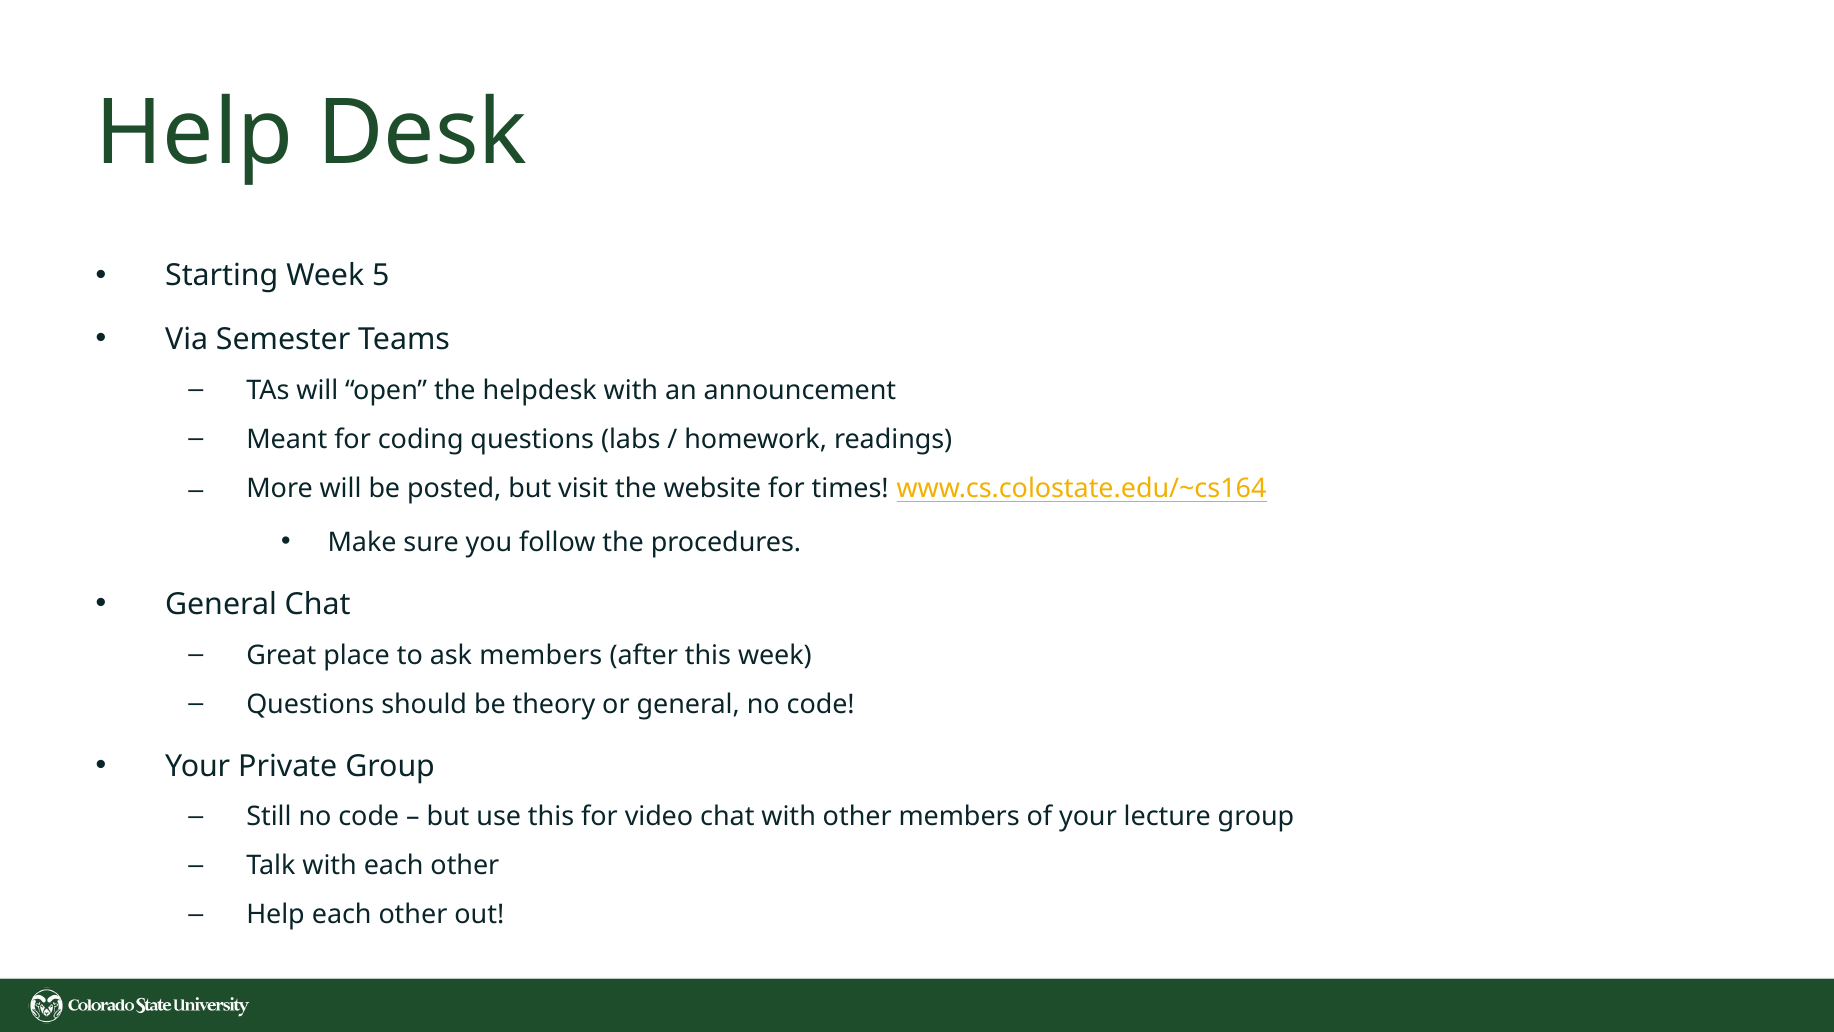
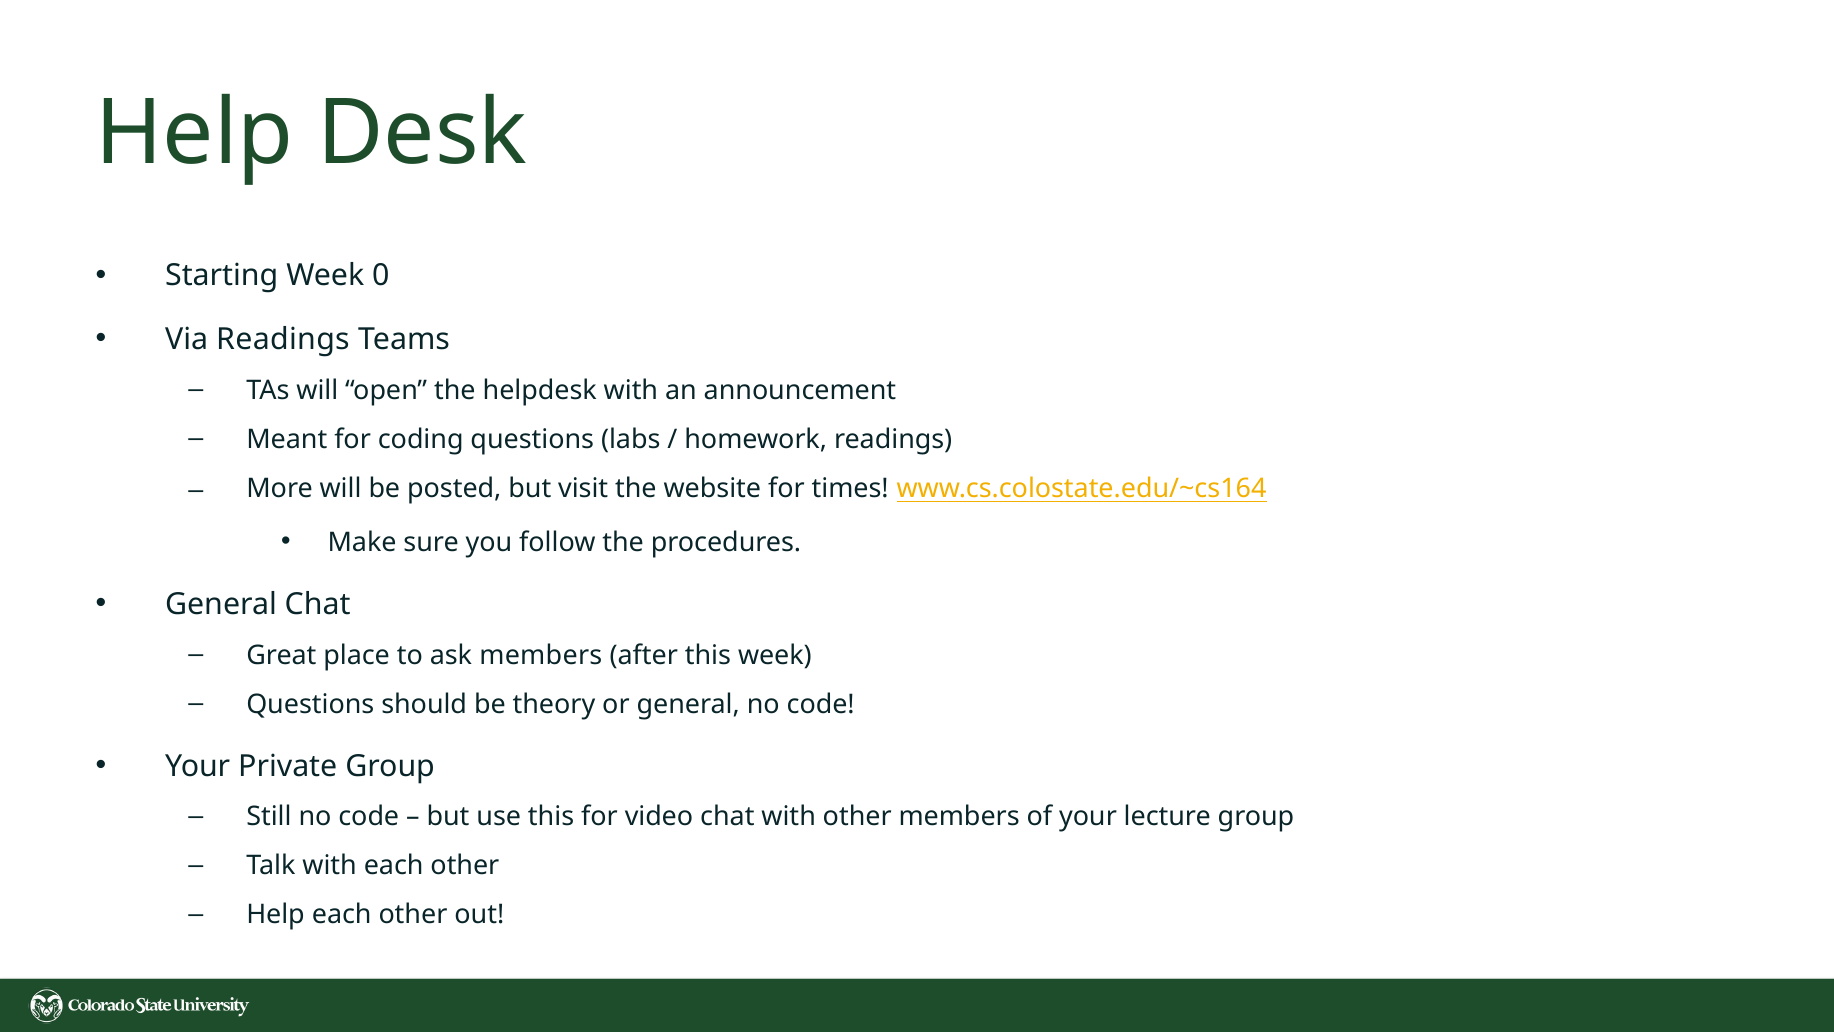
5: 5 -> 0 (381, 276)
Via Semester: Semester -> Readings (283, 339)
